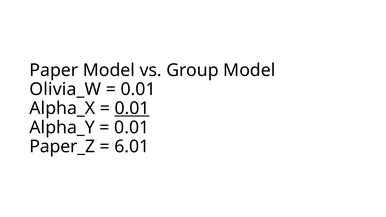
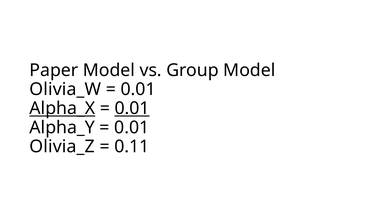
Alpha_X underline: none -> present (62, 108)
Paper_Z: Paper_Z -> Olivia_Z (62, 147)
6.01: 6.01 -> 0.11 (132, 147)
